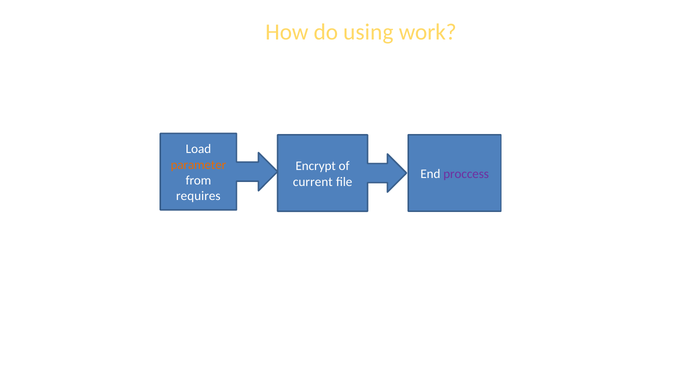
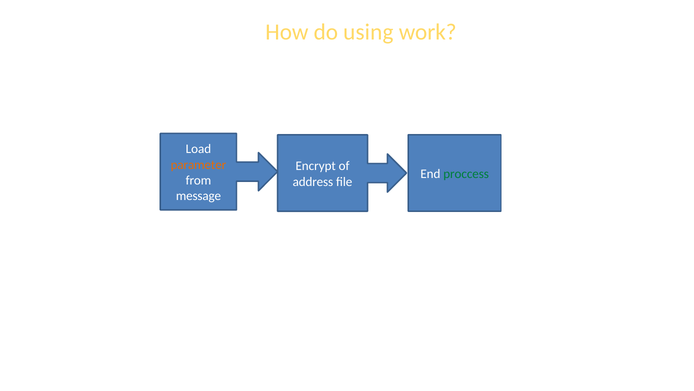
proccess colour: purple -> green (466, 174)
current: current -> address (313, 181)
requires: requires -> message (198, 196)
